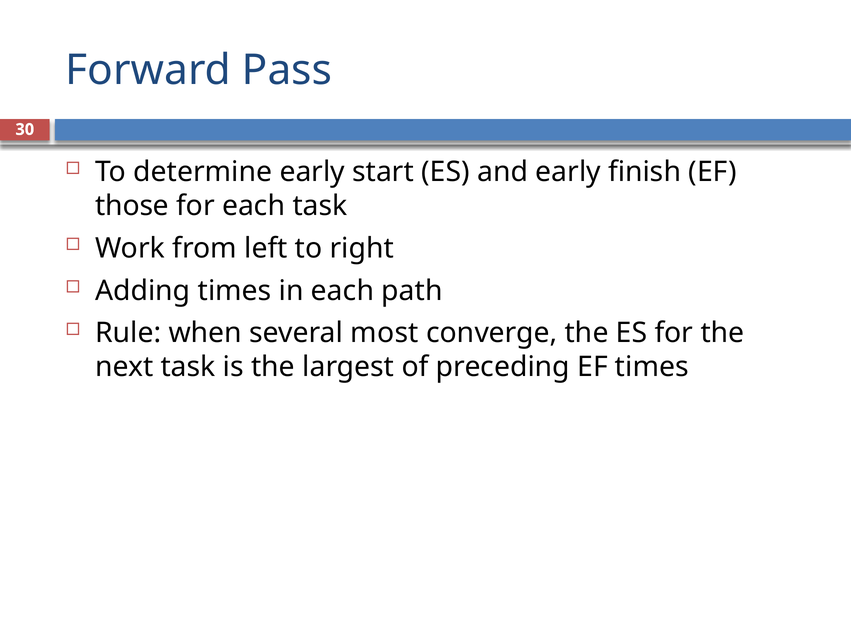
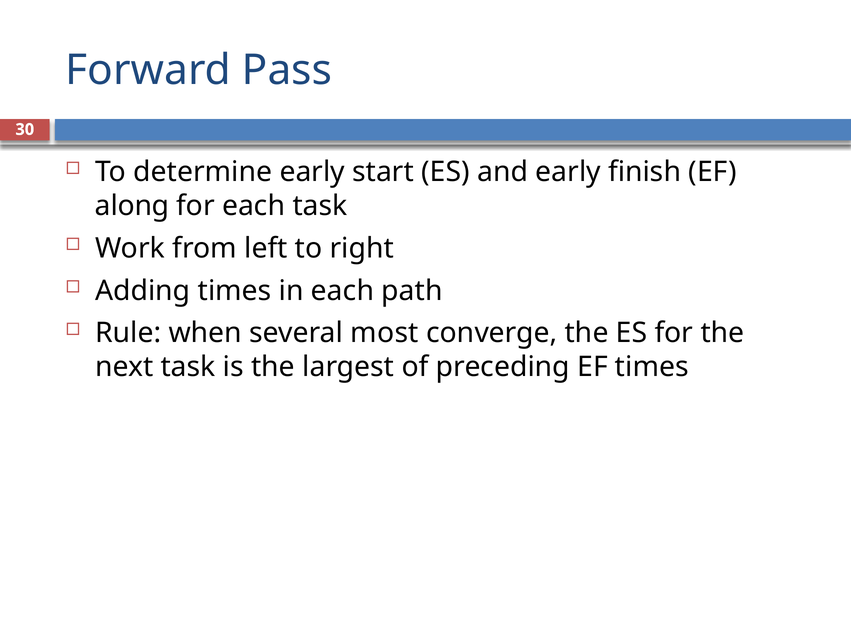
those: those -> along (132, 206)
